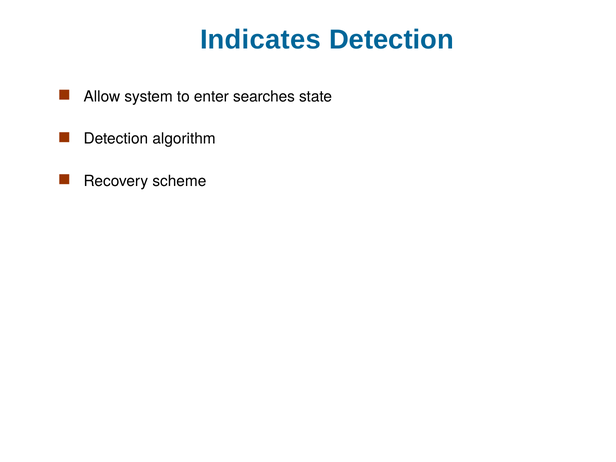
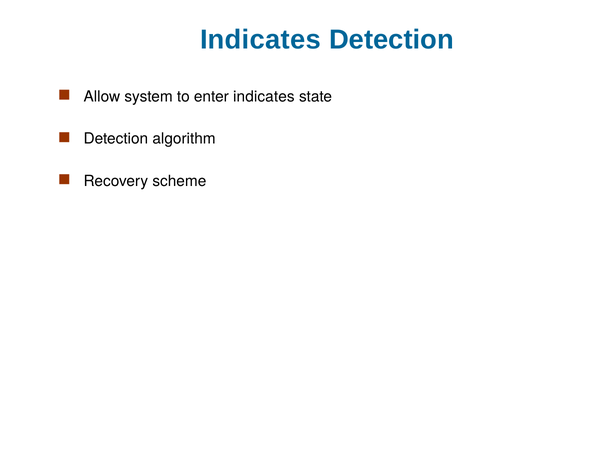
enter searches: searches -> indicates (264, 96)
